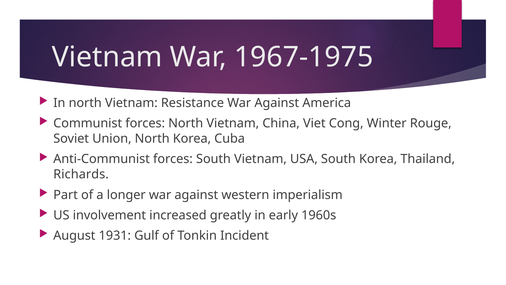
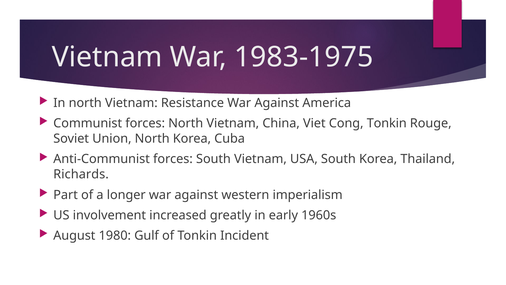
1967-1975: 1967-1975 -> 1983-1975 (304, 57)
Cong Winter: Winter -> Tonkin (387, 123)
1931: 1931 -> 1980 (115, 235)
